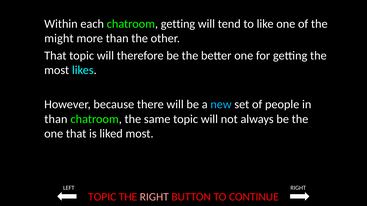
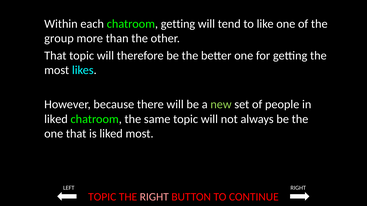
might: might -> group (59, 38)
new colour: light blue -> light green (221, 105)
than: than -> liked (56, 119)
